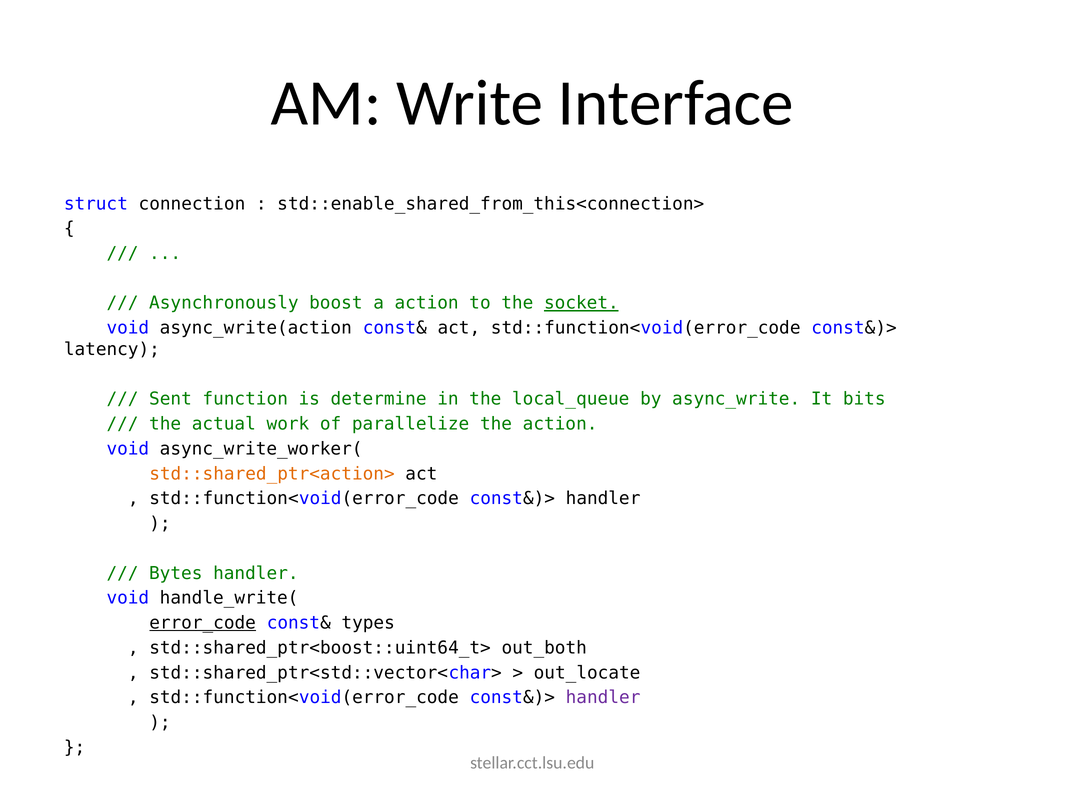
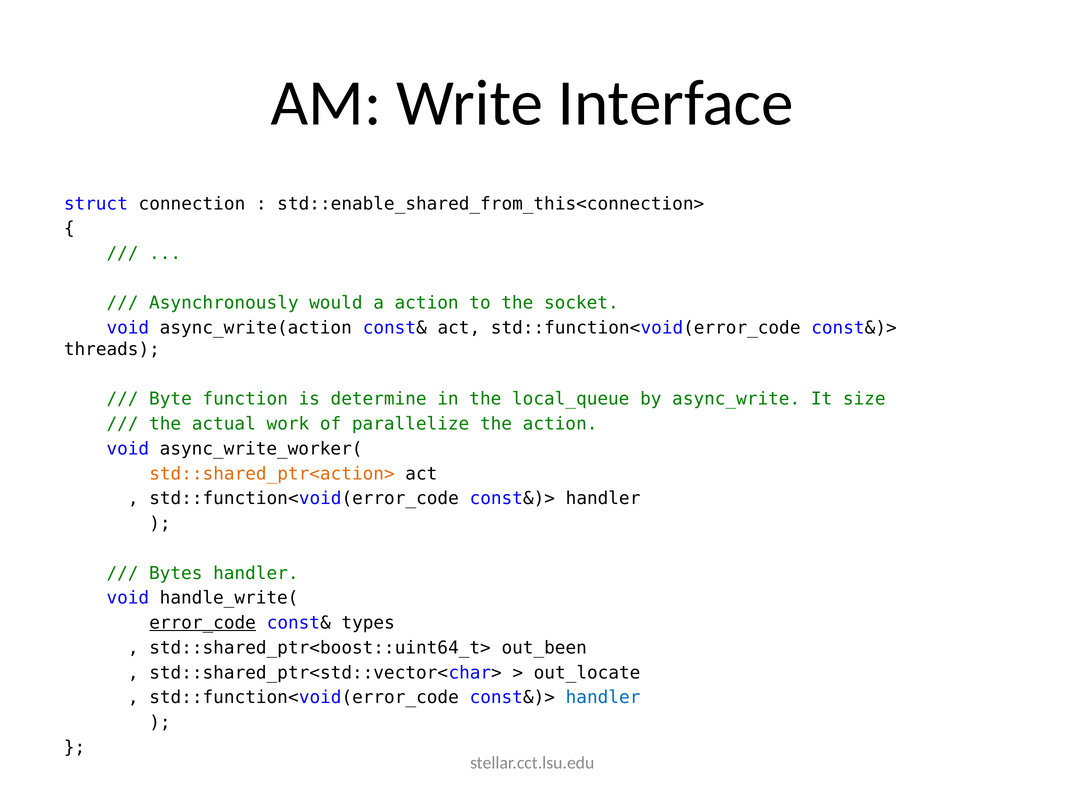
boost: boost -> would (336, 303)
socket underline: present -> none (581, 303)
latency: latency -> threads (112, 349)
Sent: Sent -> Byte (170, 399)
bits: bits -> size (864, 399)
out_both: out_both -> out_been (544, 648)
handler colour: purple -> blue (603, 697)
